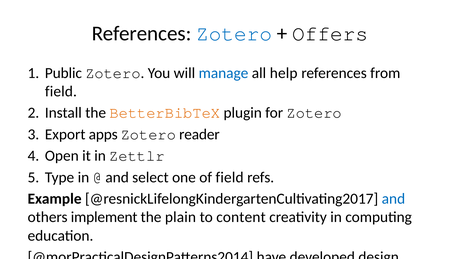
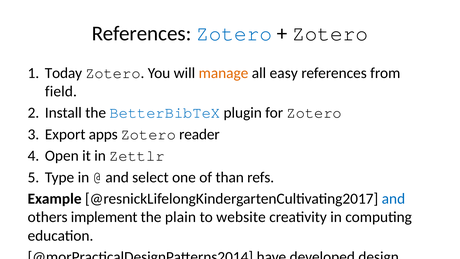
Offers: Offers -> Zotero (330, 33)
Public: Public -> Today (63, 73)
manage colour: blue -> orange (223, 73)
help: help -> easy (284, 73)
BetterBibTeX colour: orange -> blue (165, 113)
of field: field -> than (230, 177)
content: content -> website (241, 217)
